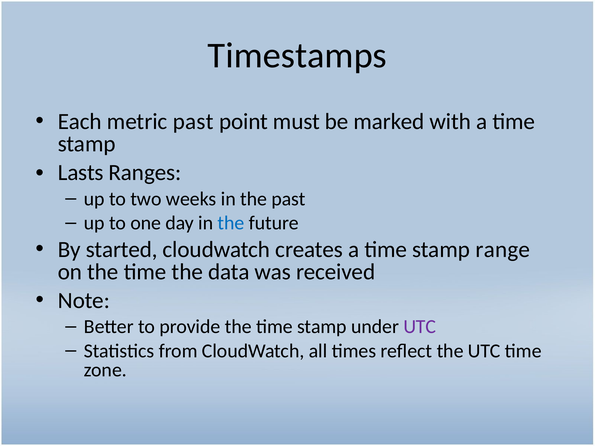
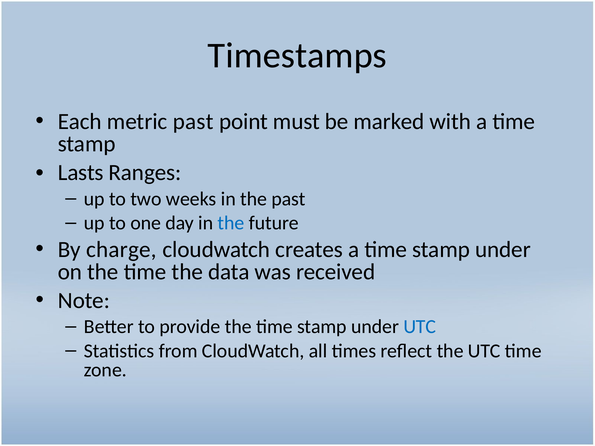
started: started -> charge (121, 250)
a time stamp range: range -> under (503, 250)
UTC colour: purple -> blue (420, 327)
